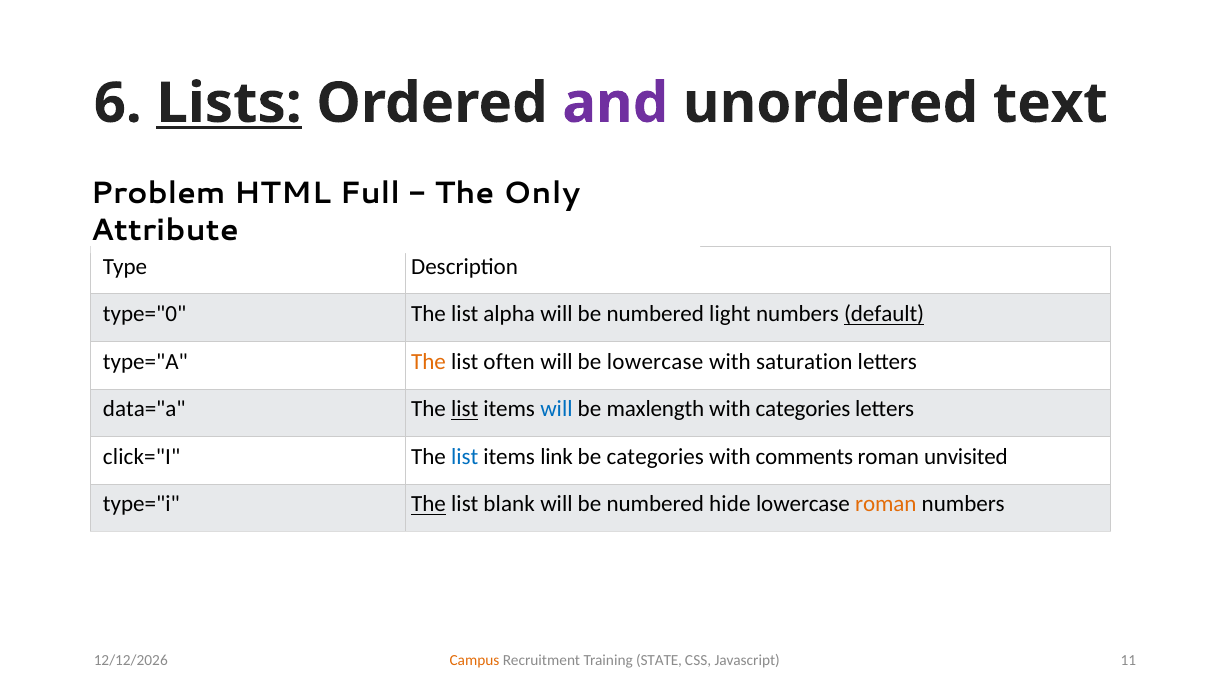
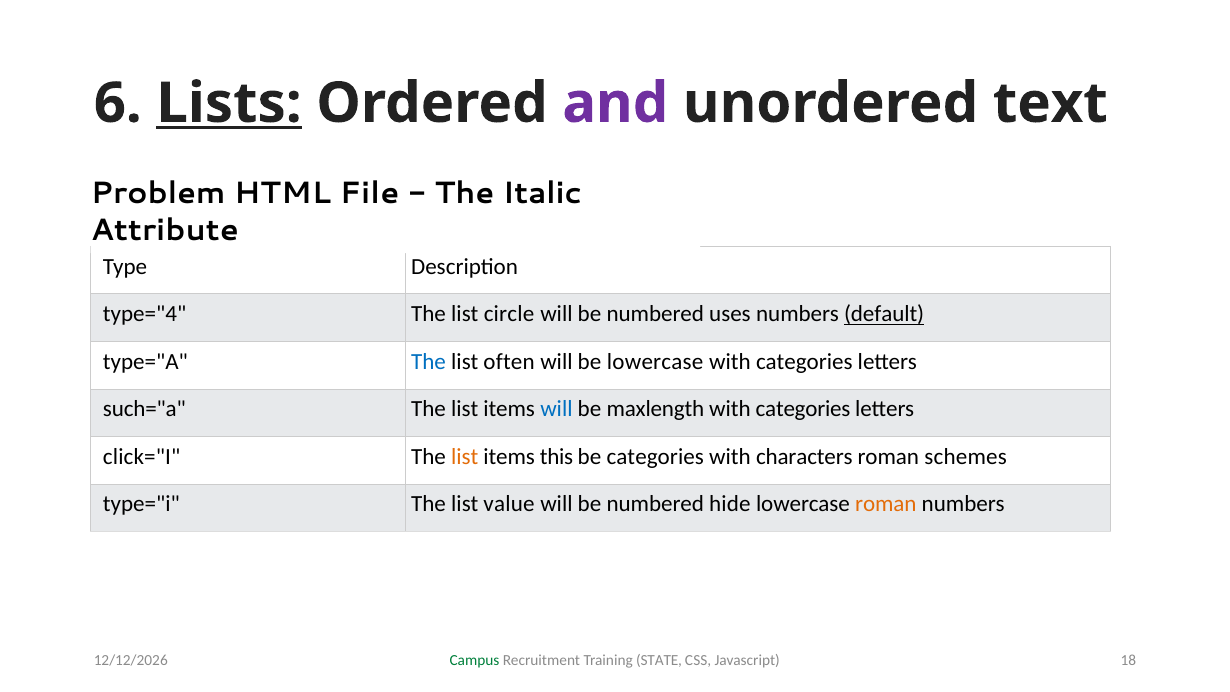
Full: Full -> File (370, 193)
Only: Only -> Italic (542, 193)
type="0: type="0 -> type="4 (145, 314)
alpha: alpha -> circle (509, 314)
light: light -> uses (730, 314)
The colour: orange -> blue (429, 362)
saturation: saturation -> categories (804, 362)
data="a: data="a -> such="a (144, 409)
list underline: present -> none (465, 409)
list colour: blue -> orange (465, 457)
link: link -> this (557, 457)
comments: comments -> characters (804, 457)
unvisited: unvisited -> schemes (966, 457)
The underline: present -> none (429, 504)
blank: blank -> value (509, 504)
Campus colour: orange -> green (475, 661)
11: 11 -> 18 (1128, 661)
